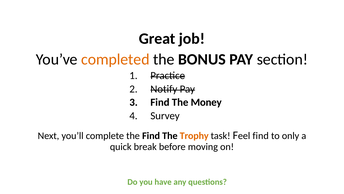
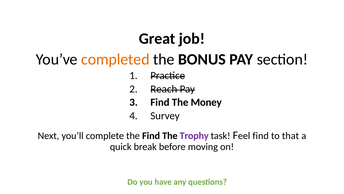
Notify: Notify -> Reach (164, 89)
Trophy colour: orange -> purple (194, 135)
only: only -> that (290, 135)
